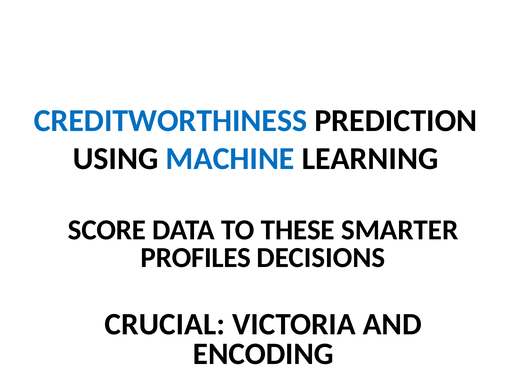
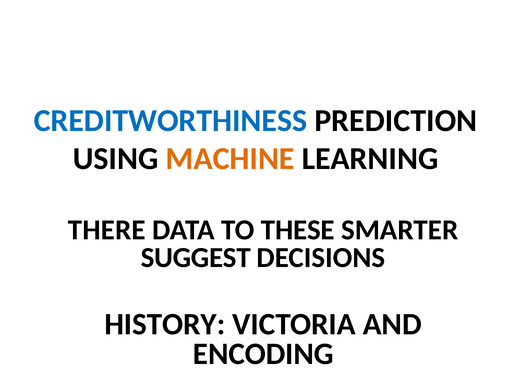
MACHINE colour: blue -> orange (230, 159)
SCORE: SCORE -> THERE (107, 230)
PROFILES: PROFILES -> SUGGEST (196, 258)
CRUCIAL: CRUCIAL -> HISTORY (165, 325)
